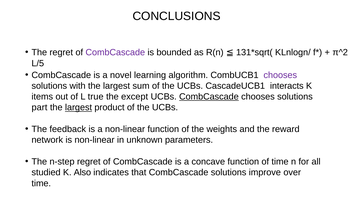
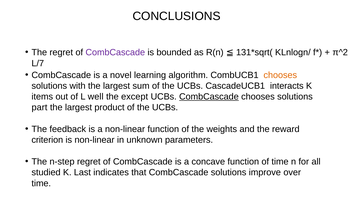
L/5: L/5 -> L/7 (38, 63)
chooses colour: purple -> orange (280, 75)
true: true -> well (96, 96)
largest underline: present -> none (79, 107)
network: network -> criterion (47, 140)
Also: Also -> Last (82, 172)
